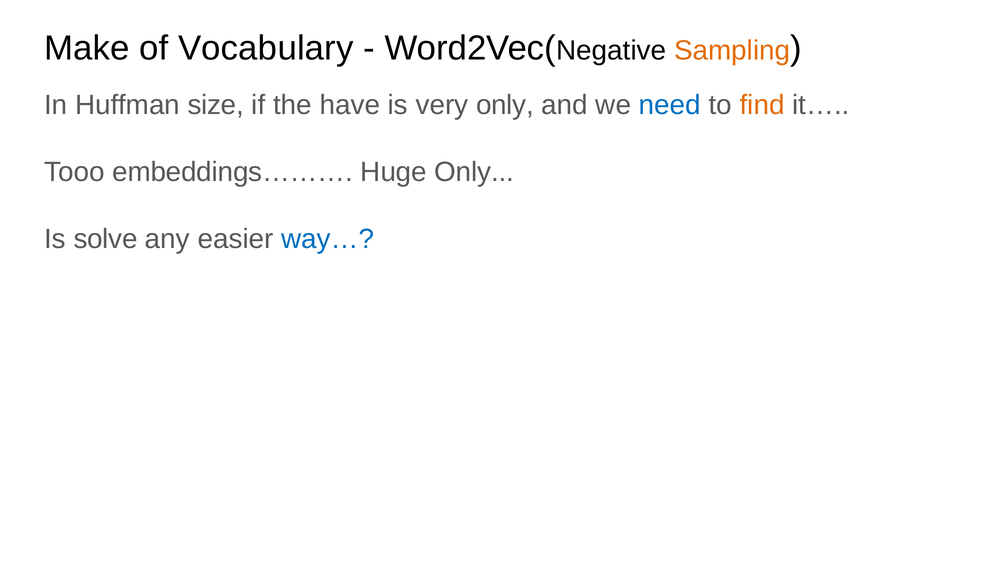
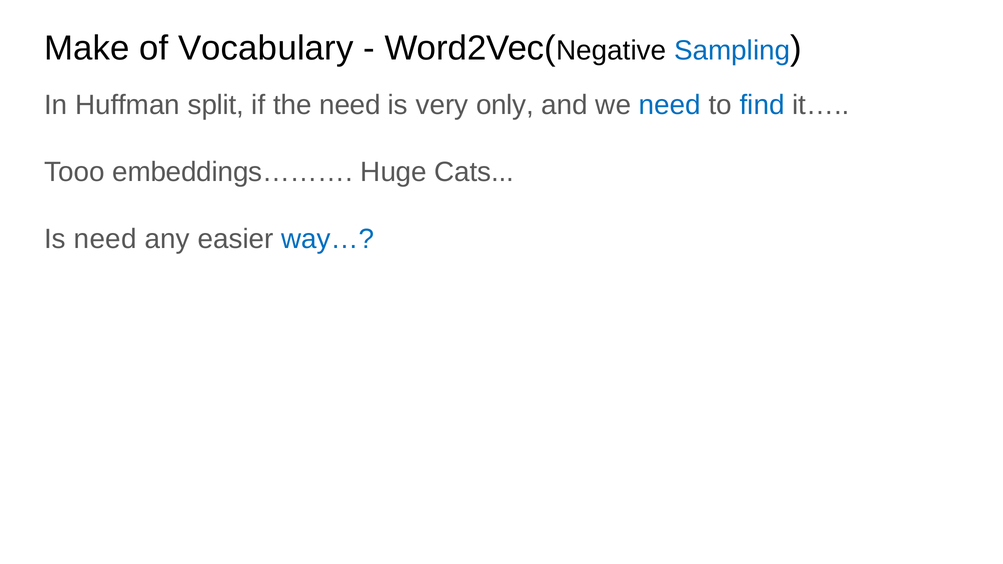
Sampling colour: orange -> blue (732, 50)
size: size -> split (216, 105)
the have: have -> need (350, 105)
find colour: orange -> blue (762, 105)
Huge Only: Only -> Cats (474, 172)
Is solve: solve -> need (105, 239)
